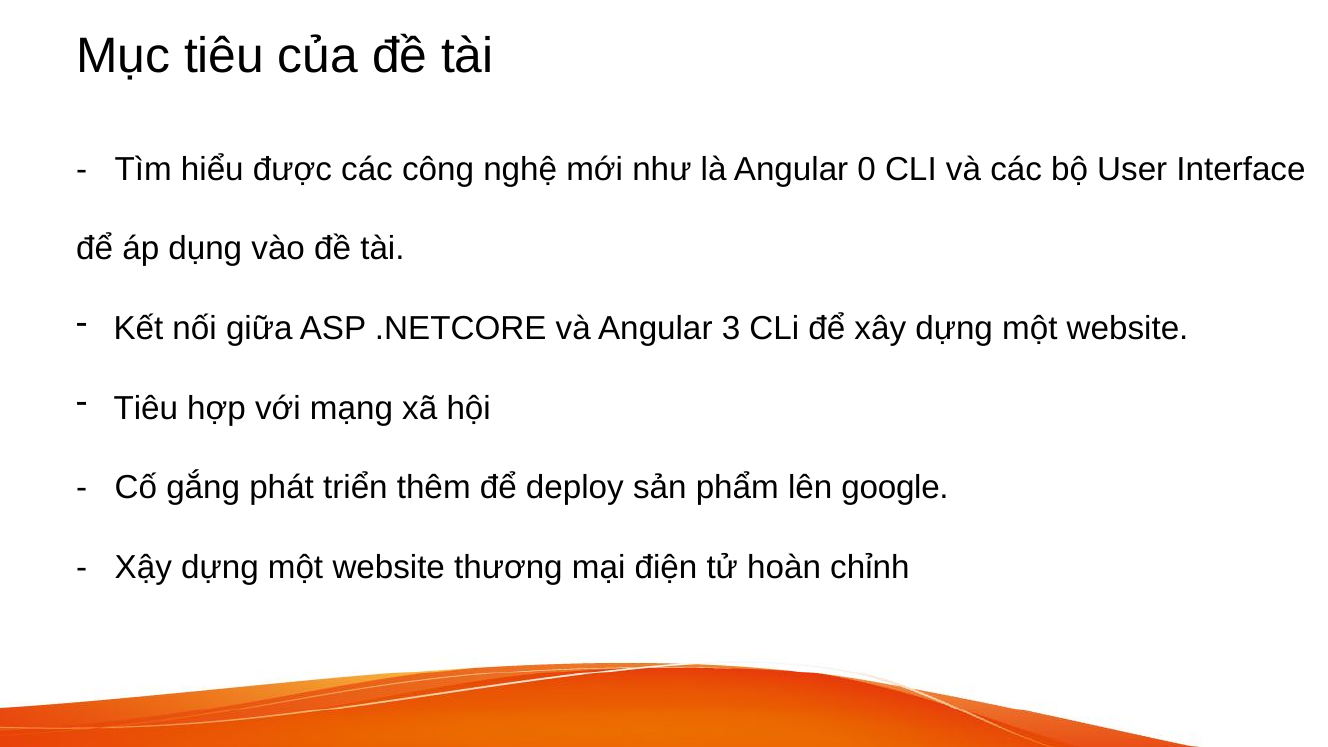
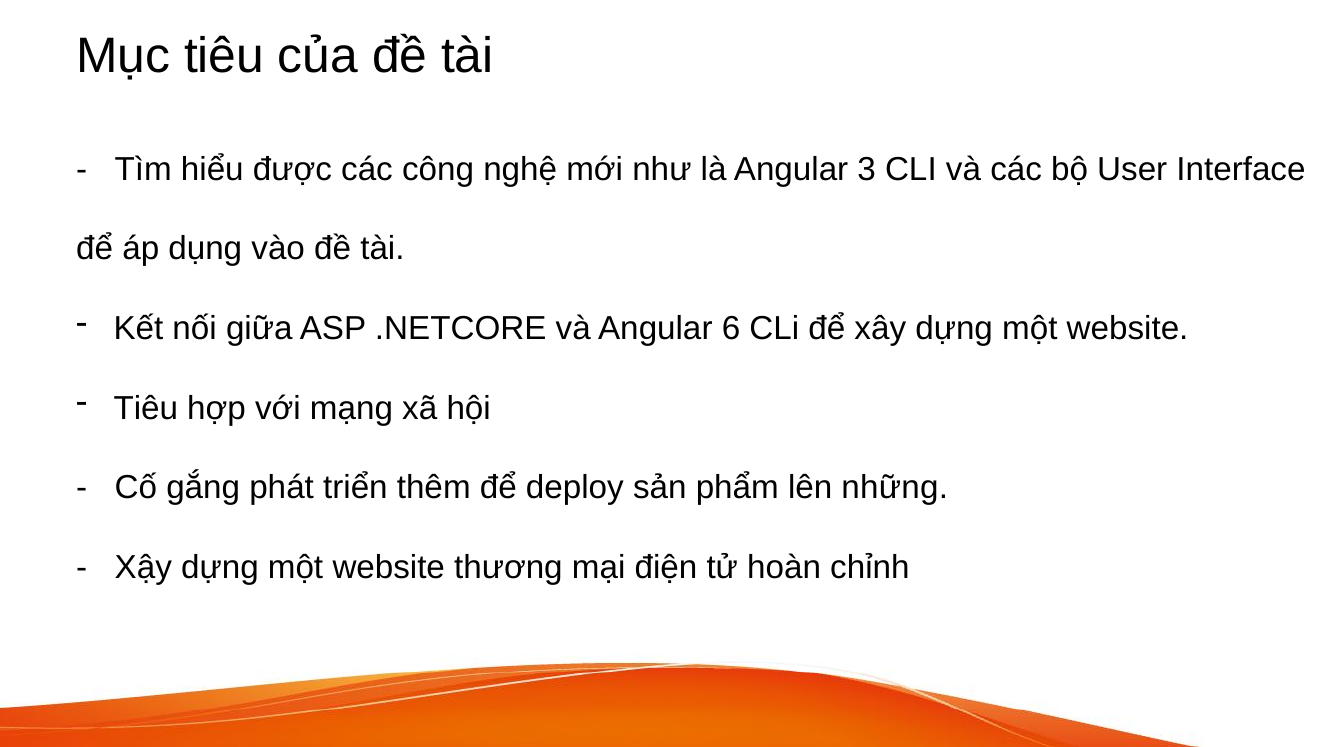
0: 0 -> 3 (867, 169)
3: 3 -> 6 (731, 329)
google: google -> những (895, 488)
